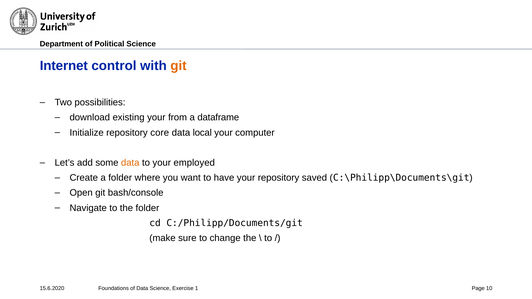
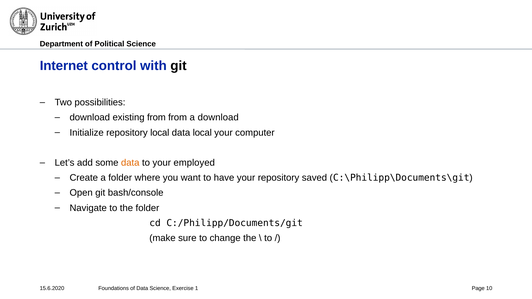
git colour: orange -> black (179, 66)
existing your: your -> from (156, 118)
a dataframe: dataframe -> download (218, 118)
repository core: core -> local (160, 133)
